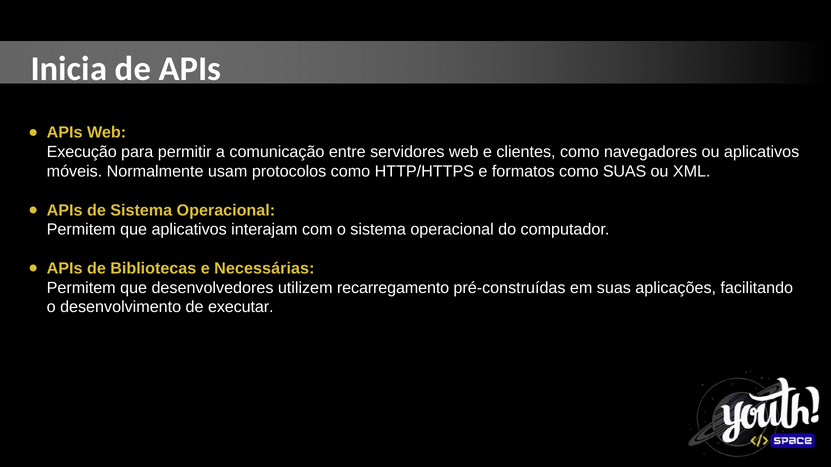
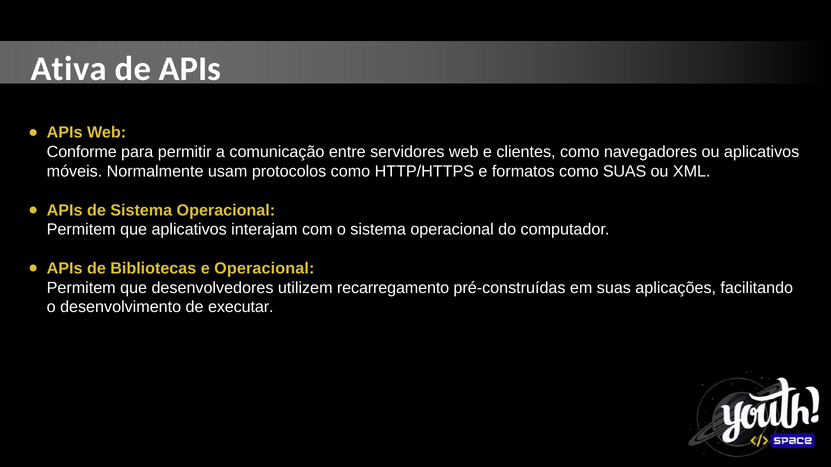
Inicia: Inicia -> Ativa (69, 69)
Execução: Execução -> Conforme (82, 152)
e Necessárias: Necessárias -> Operacional (264, 269)
